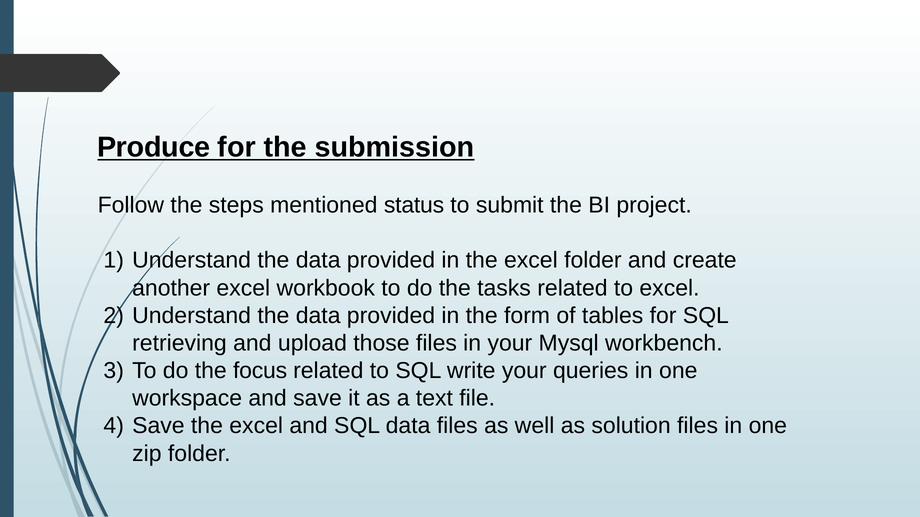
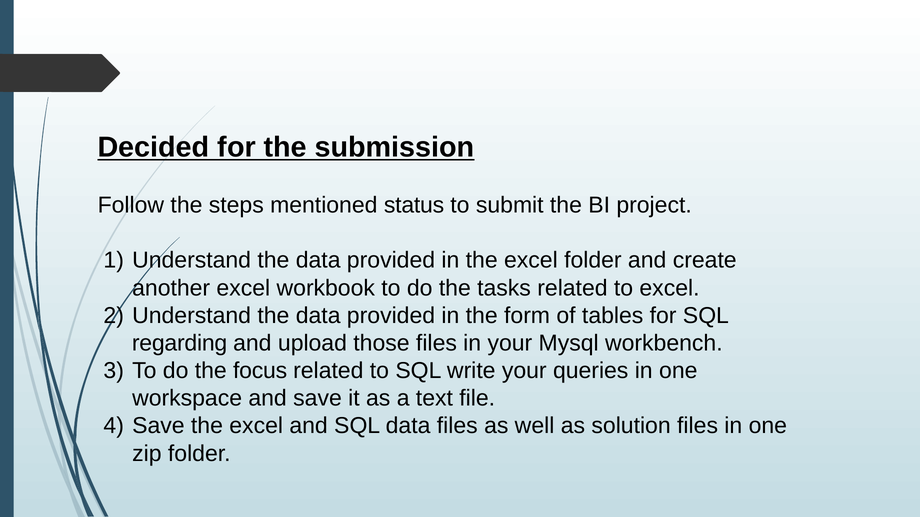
Produce: Produce -> Decided (154, 147)
retrieving: retrieving -> regarding (180, 343)
